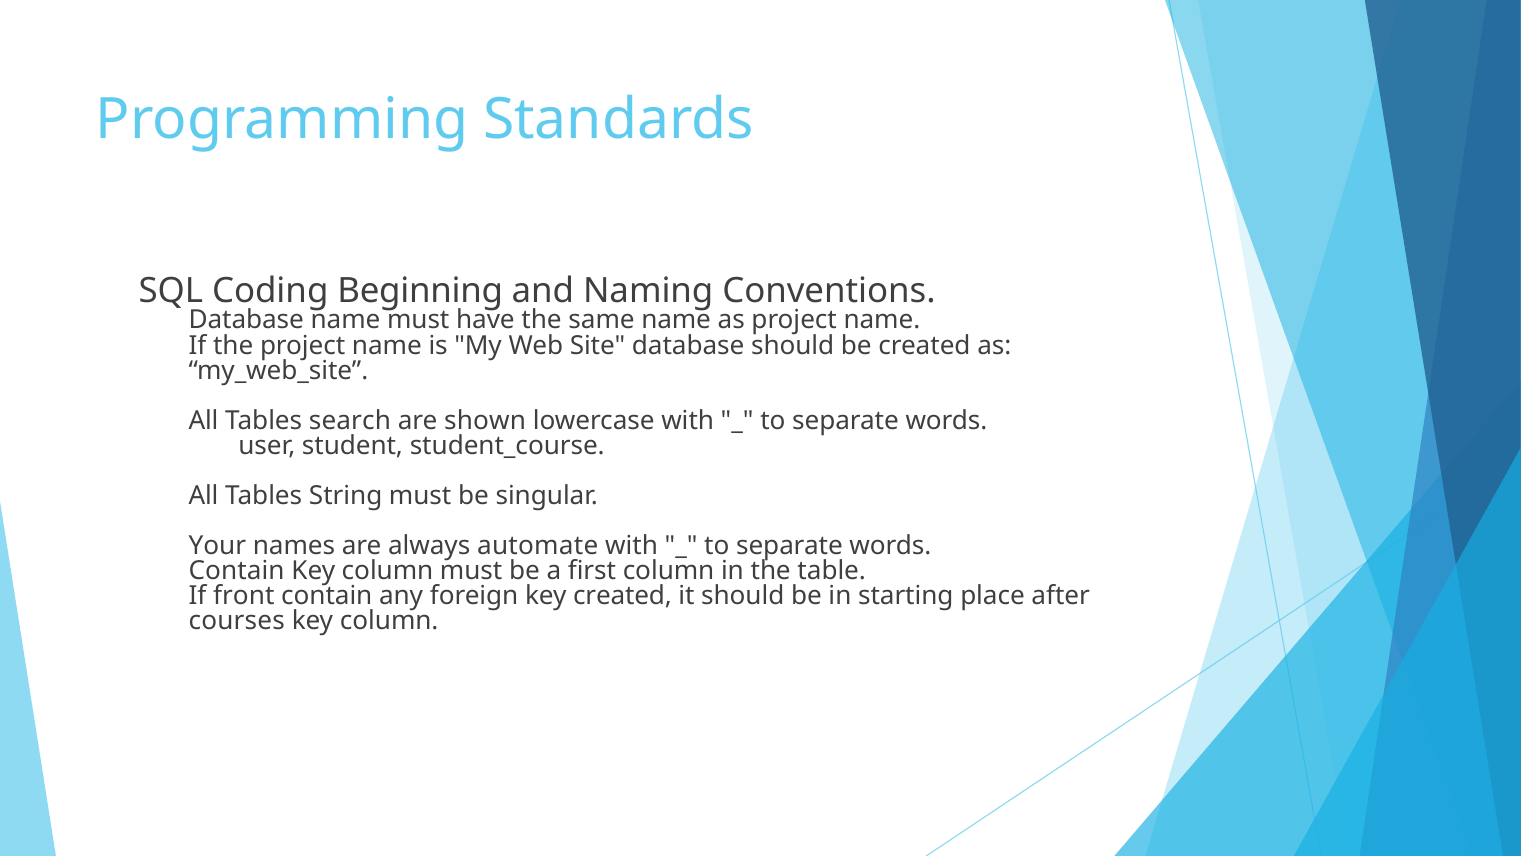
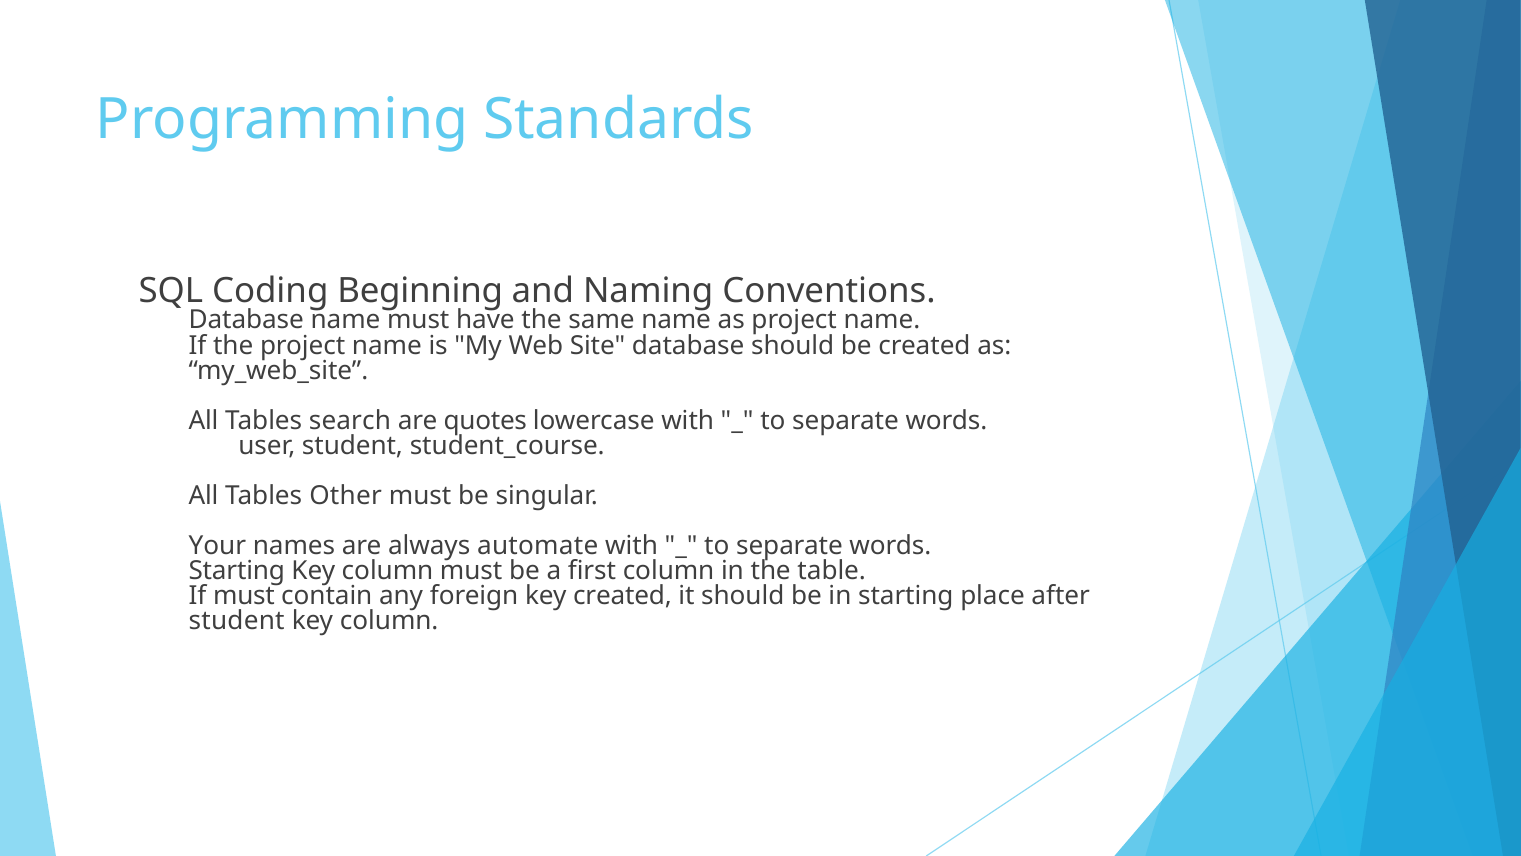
shown: shown -> quotes (485, 420)
String: String -> Other (346, 496)
Contain: Contain -> Starting (237, 571)
If front: front -> must (244, 596)
courses: courses -> student (237, 621)
